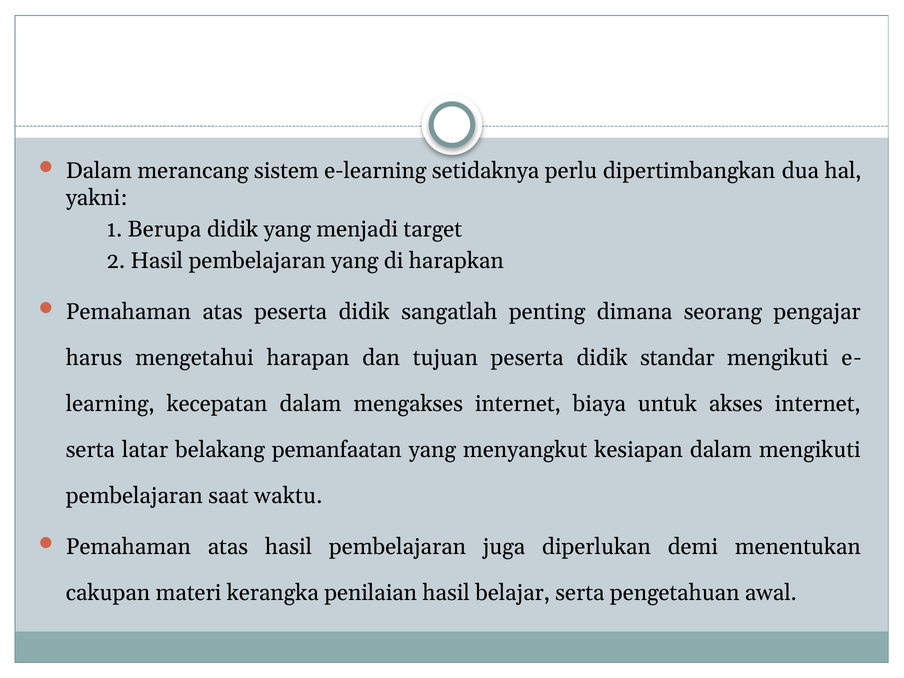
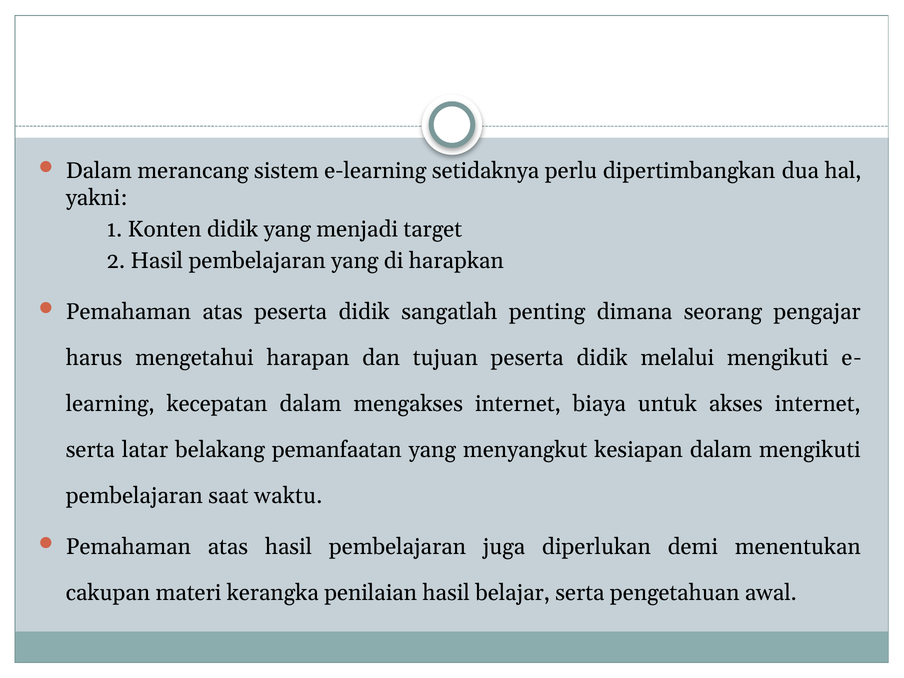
Berupa: Berupa -> Konten (165, 229)
standar: standar -> melalui (677, 358)
